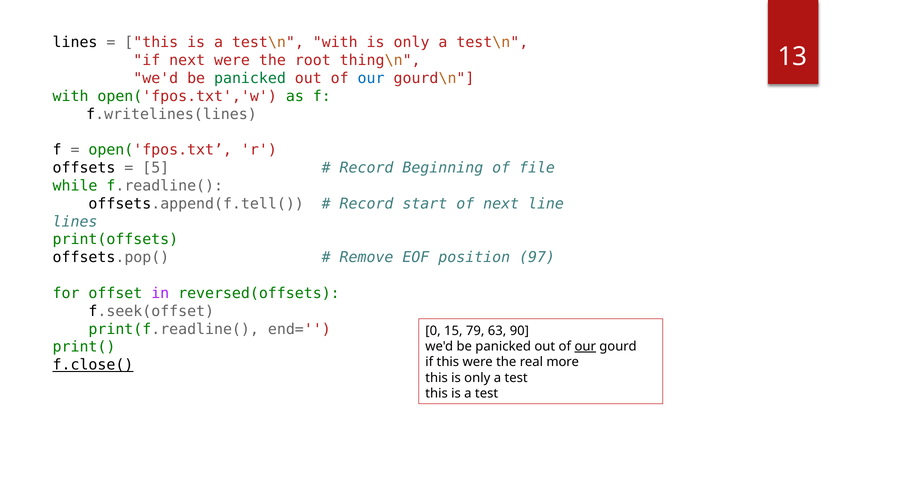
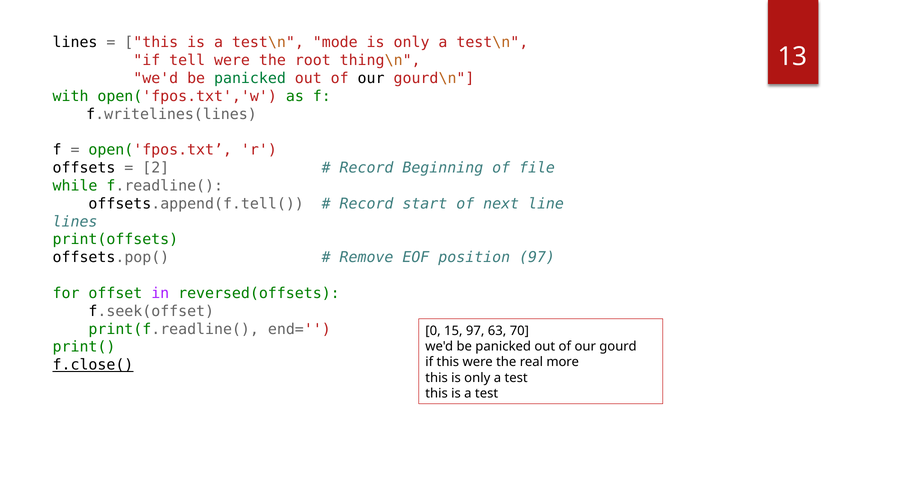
test\n with: with -> mode (335, 43)
if next: next -> tell (187, 60)
our colour: blue -> black (371, 78)
5: 5 -> 2 (156, 168)
15 79: 79 -> 97 (475, 331)
90: 90 -> 70 (519, 331)
our underline: present -> none (585, 347)
